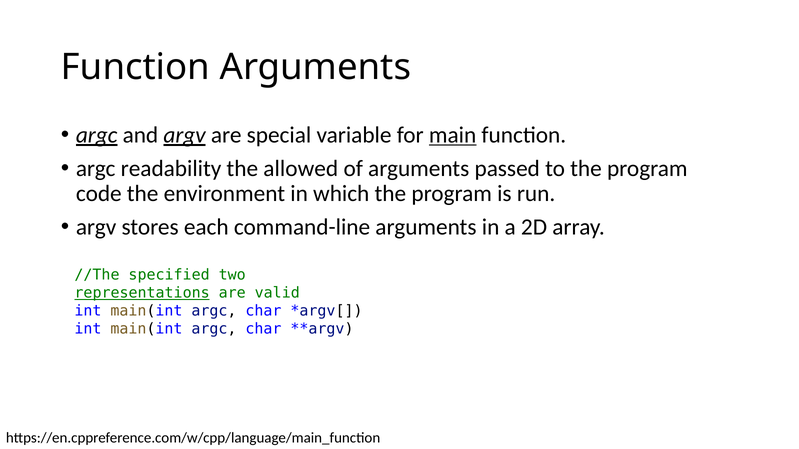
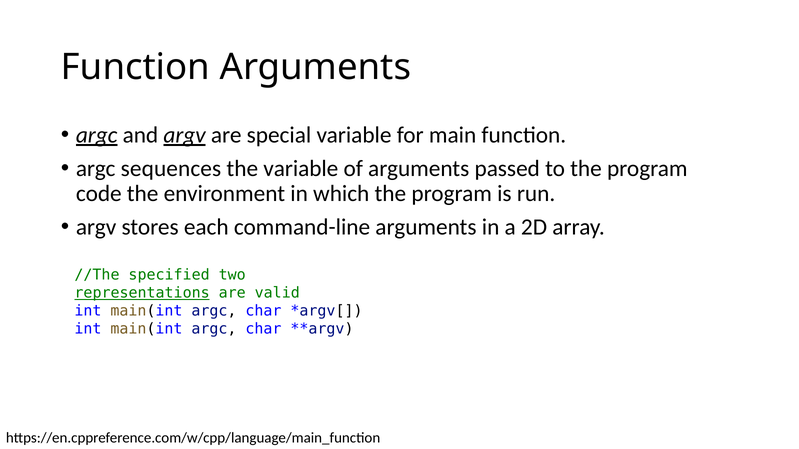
main underline: present -> none (453, 135)
readability: readability -> sequences (171, 169)
the allowed: allowed -> variable (301, 169)
